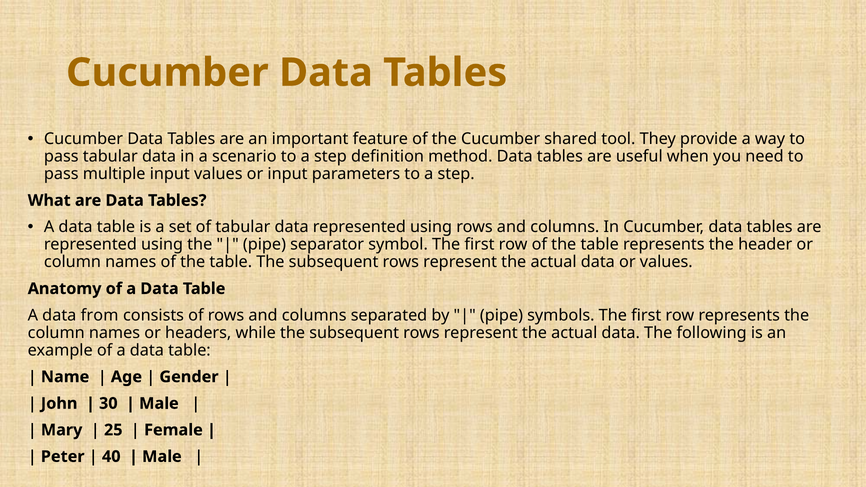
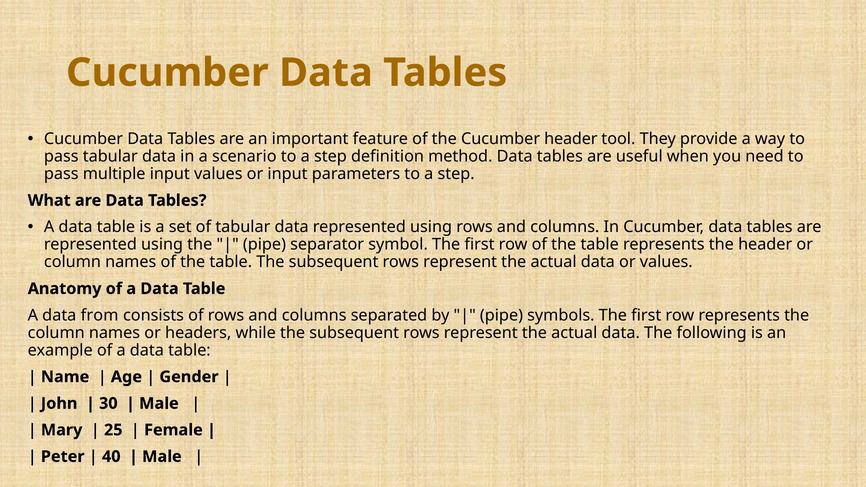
Cucumber shared: shared -> header (571, 139)
